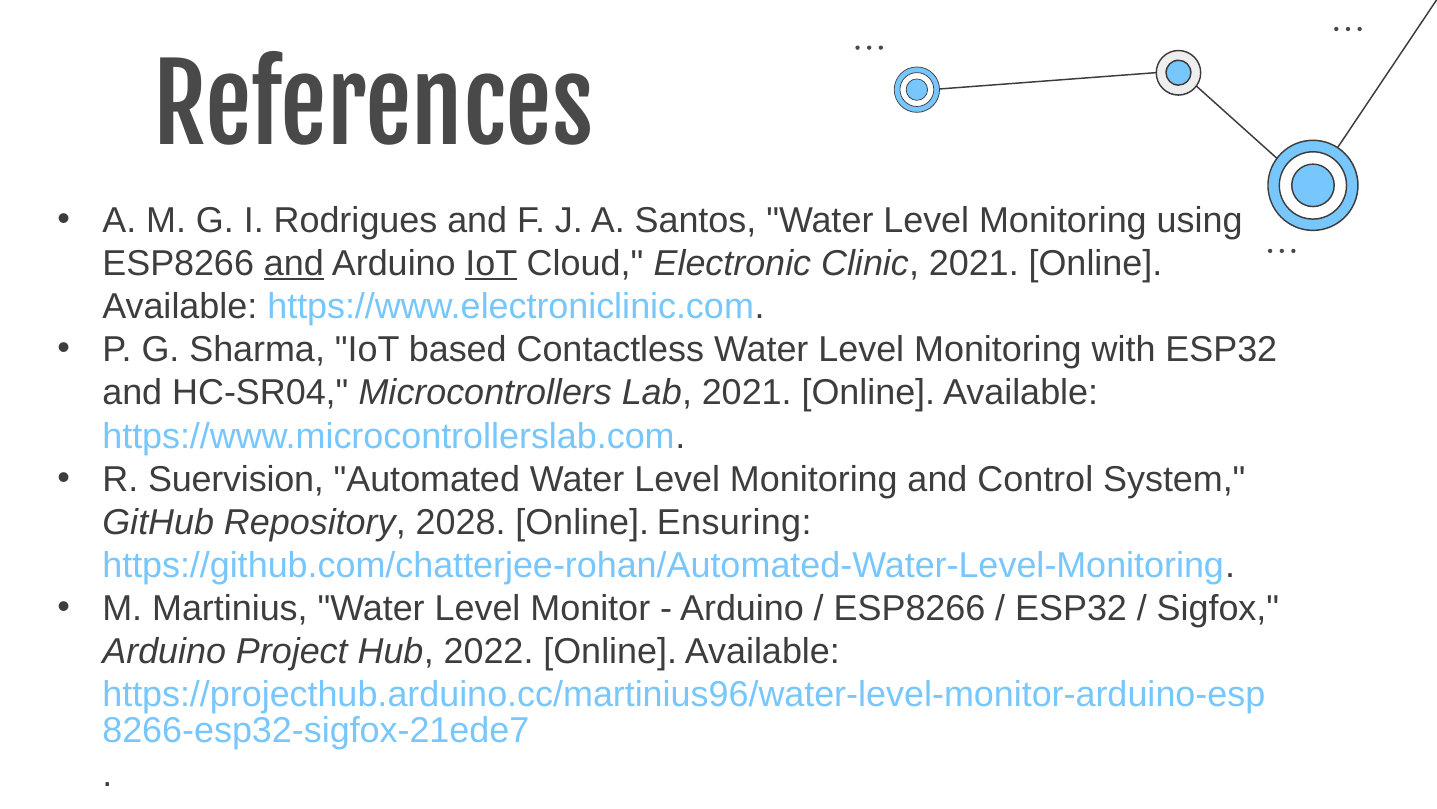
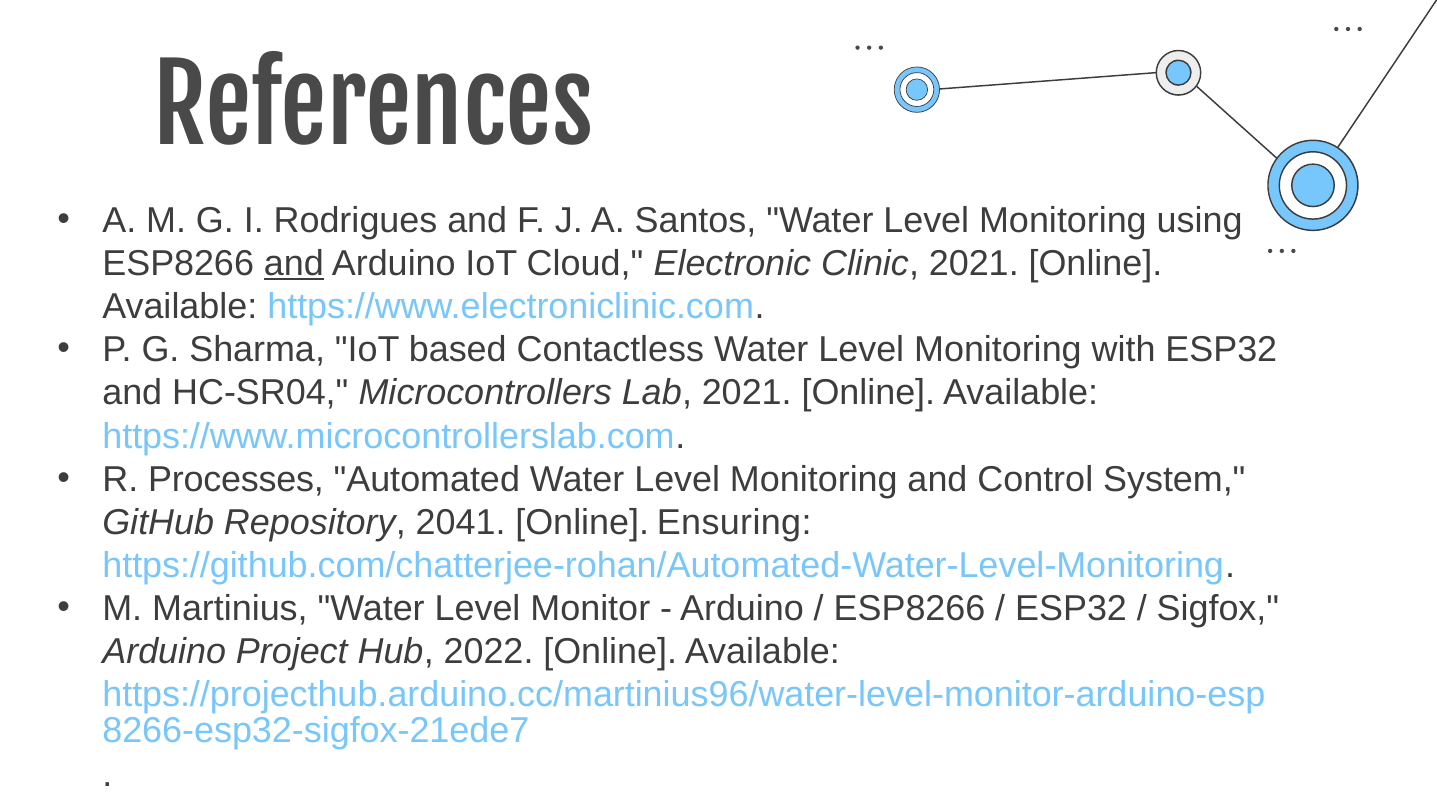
IoT underline: present -> none (491, 263)
Suervision: Suervision -> Processes (236, 479)
2028: 2028 -> 2041 (461, 522)
